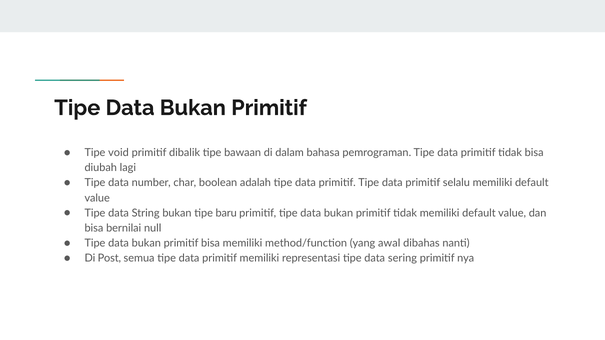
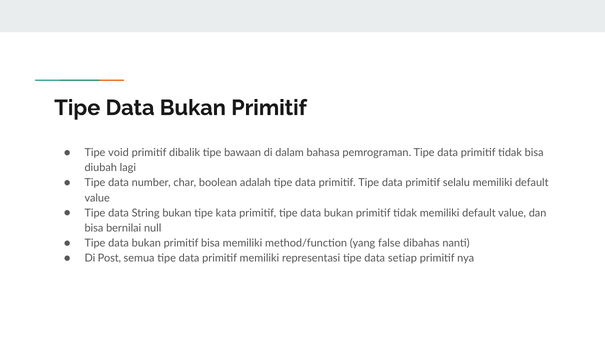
baru: baru -> kata (226, 213)
awal: awal -> false (389, 243)
sering: sering -> setiap (402, 258)
